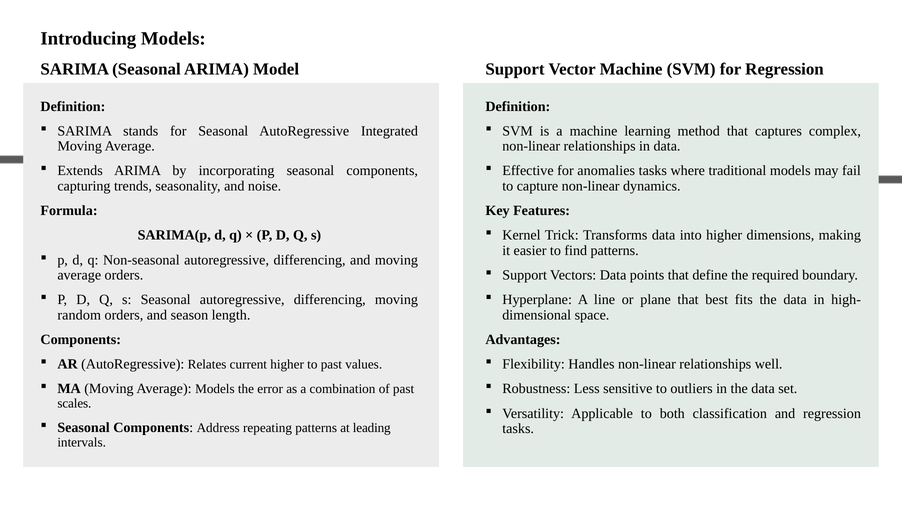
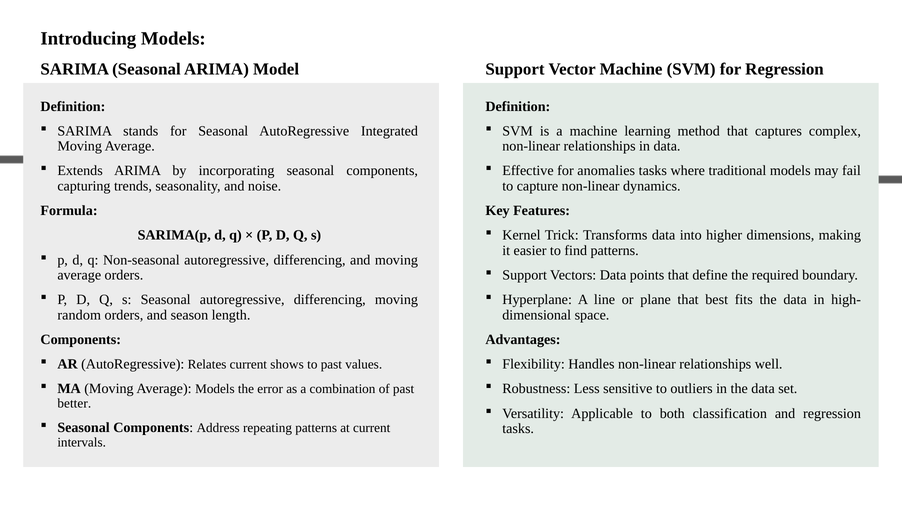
current higher: higher -> shows (287, 365)
scales: scales -> better (74, 404)
at leading: leading -> current (372, 428)
